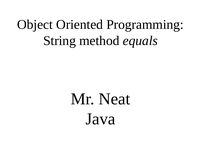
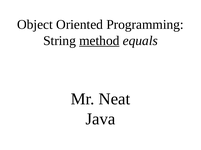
method underline: none -> present (99, 41)
